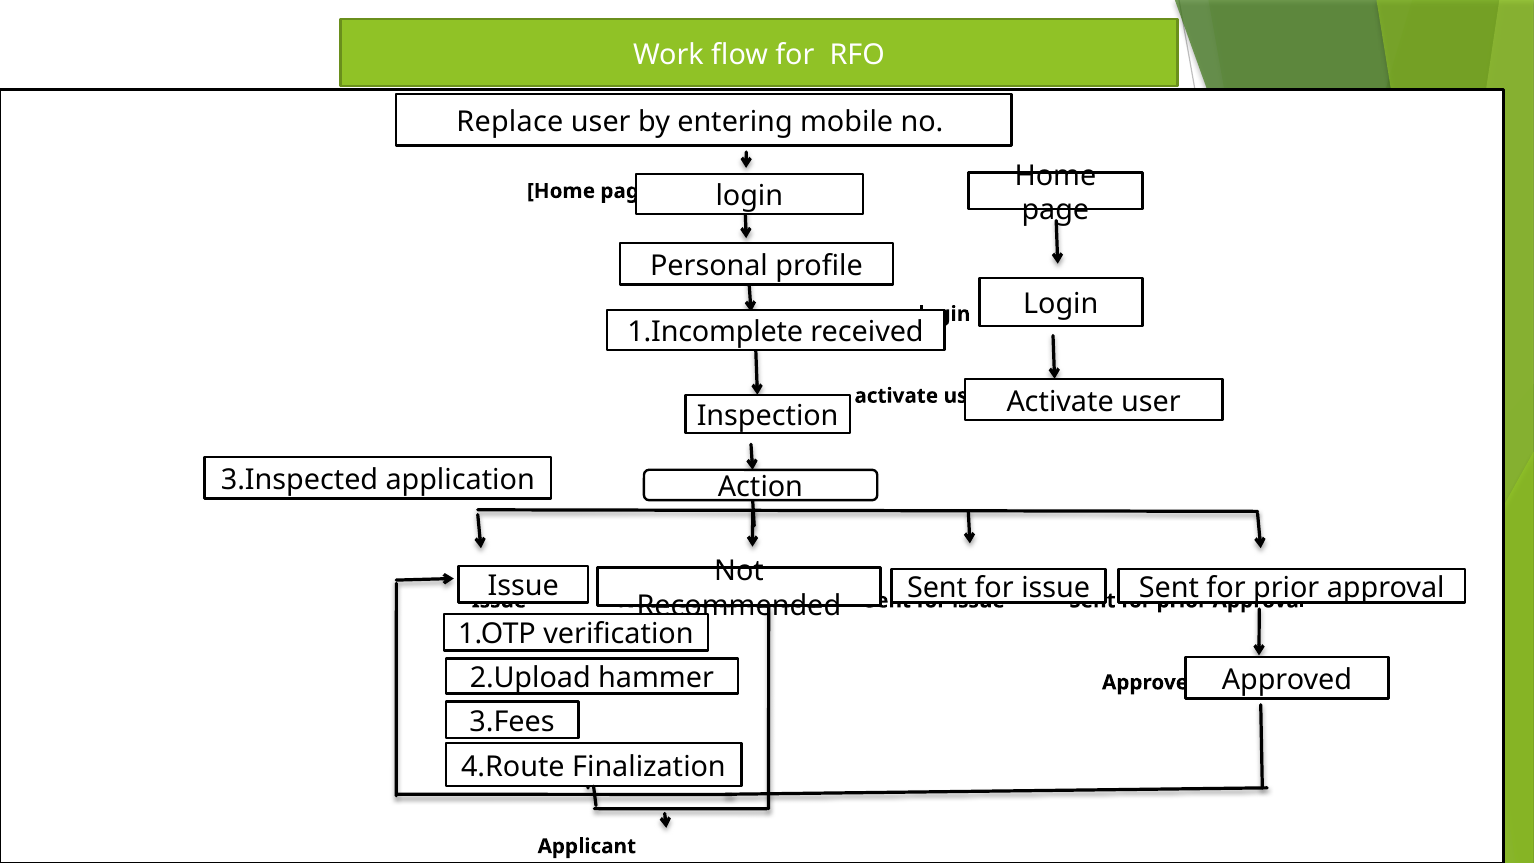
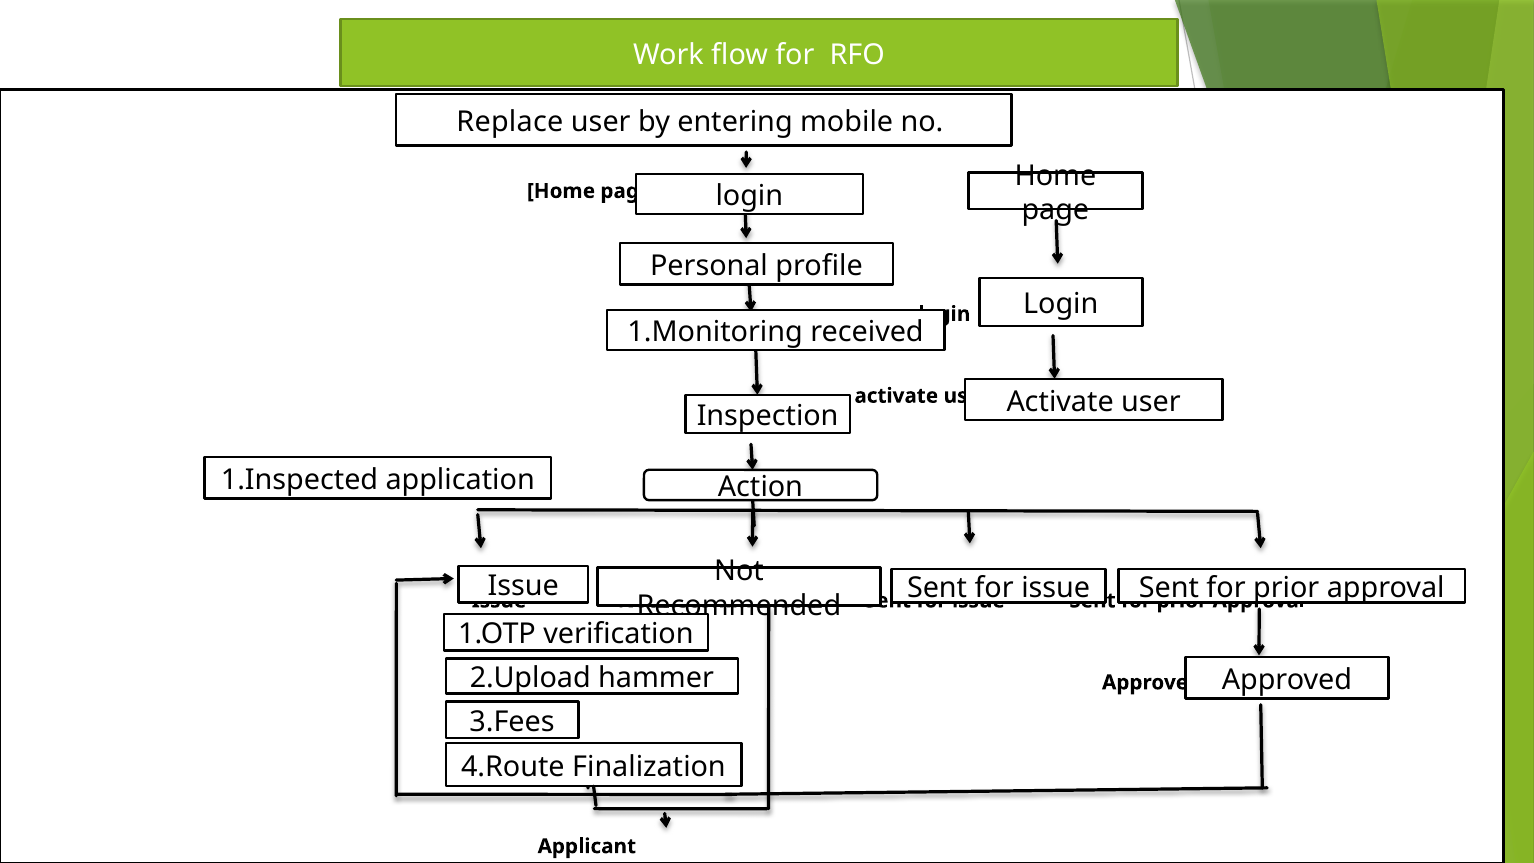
1.Incomplete: 1.Incomplete -> 1.Monitoring (715, 332)
3.Inspected: 3.Inspected -> 1.Inspected (300, 480)
